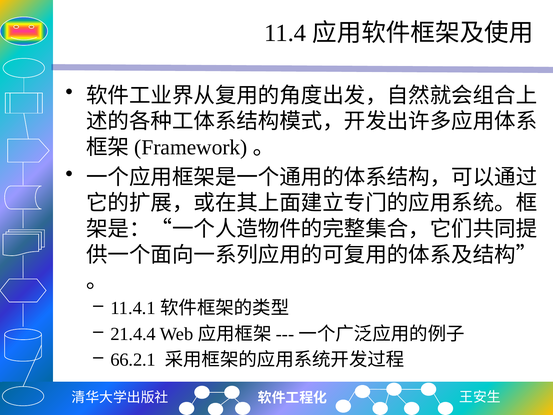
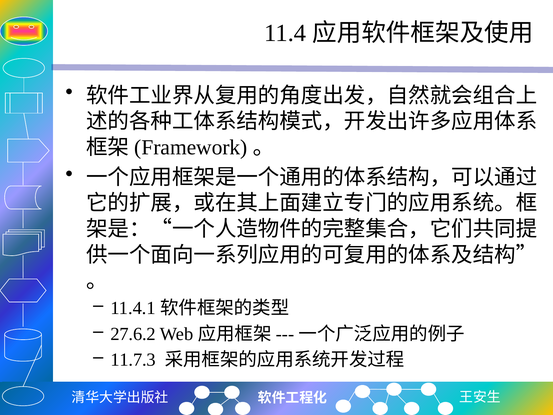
21.4.4: 21.4.4 -> 27.6.2 (133, 334)
66.2.1: 66.2.1 -> 11.7.3 (133, 360)
